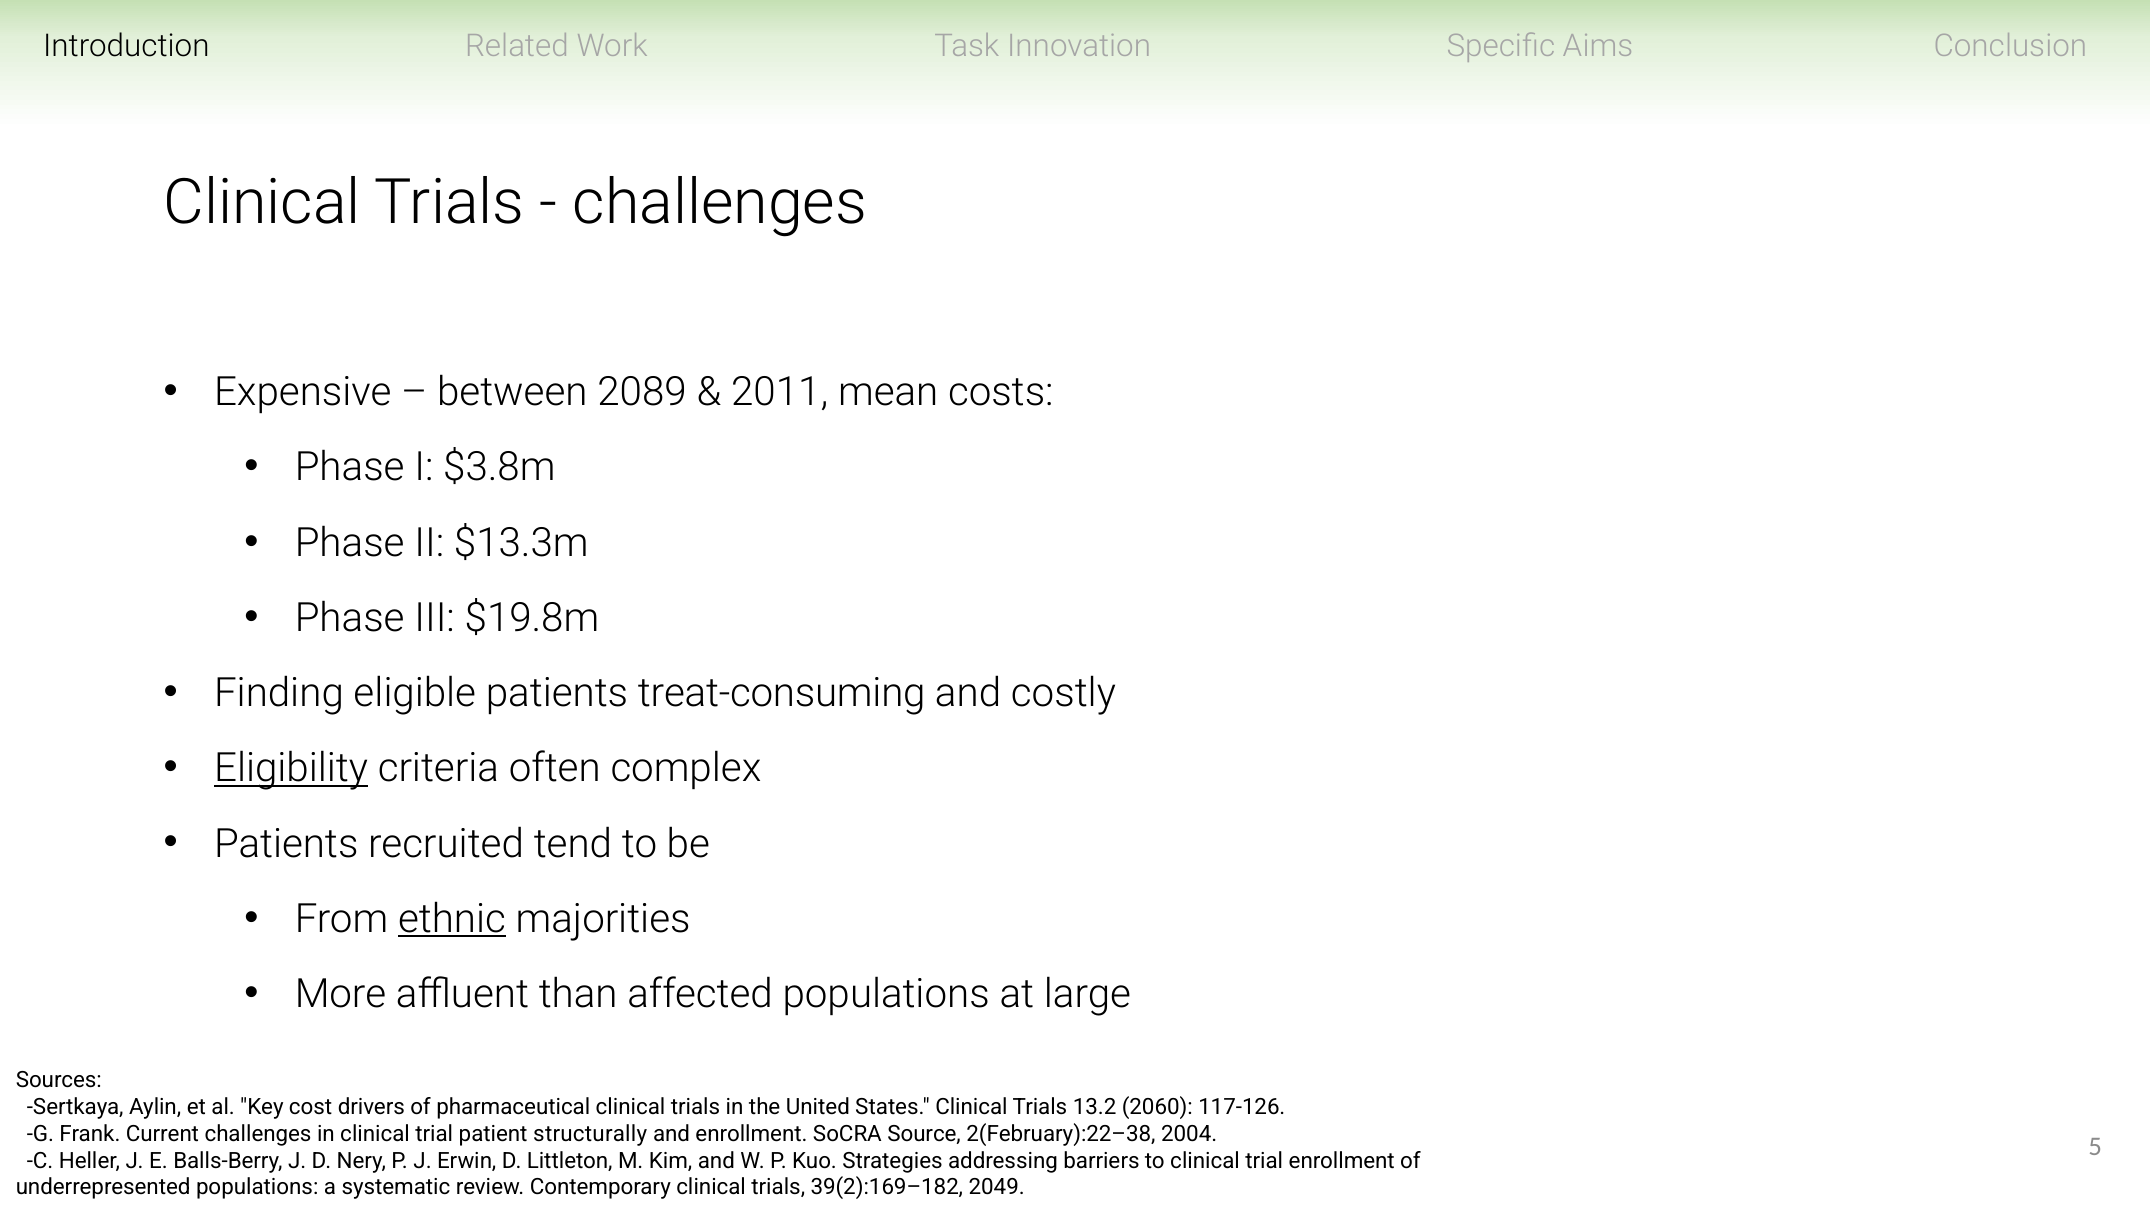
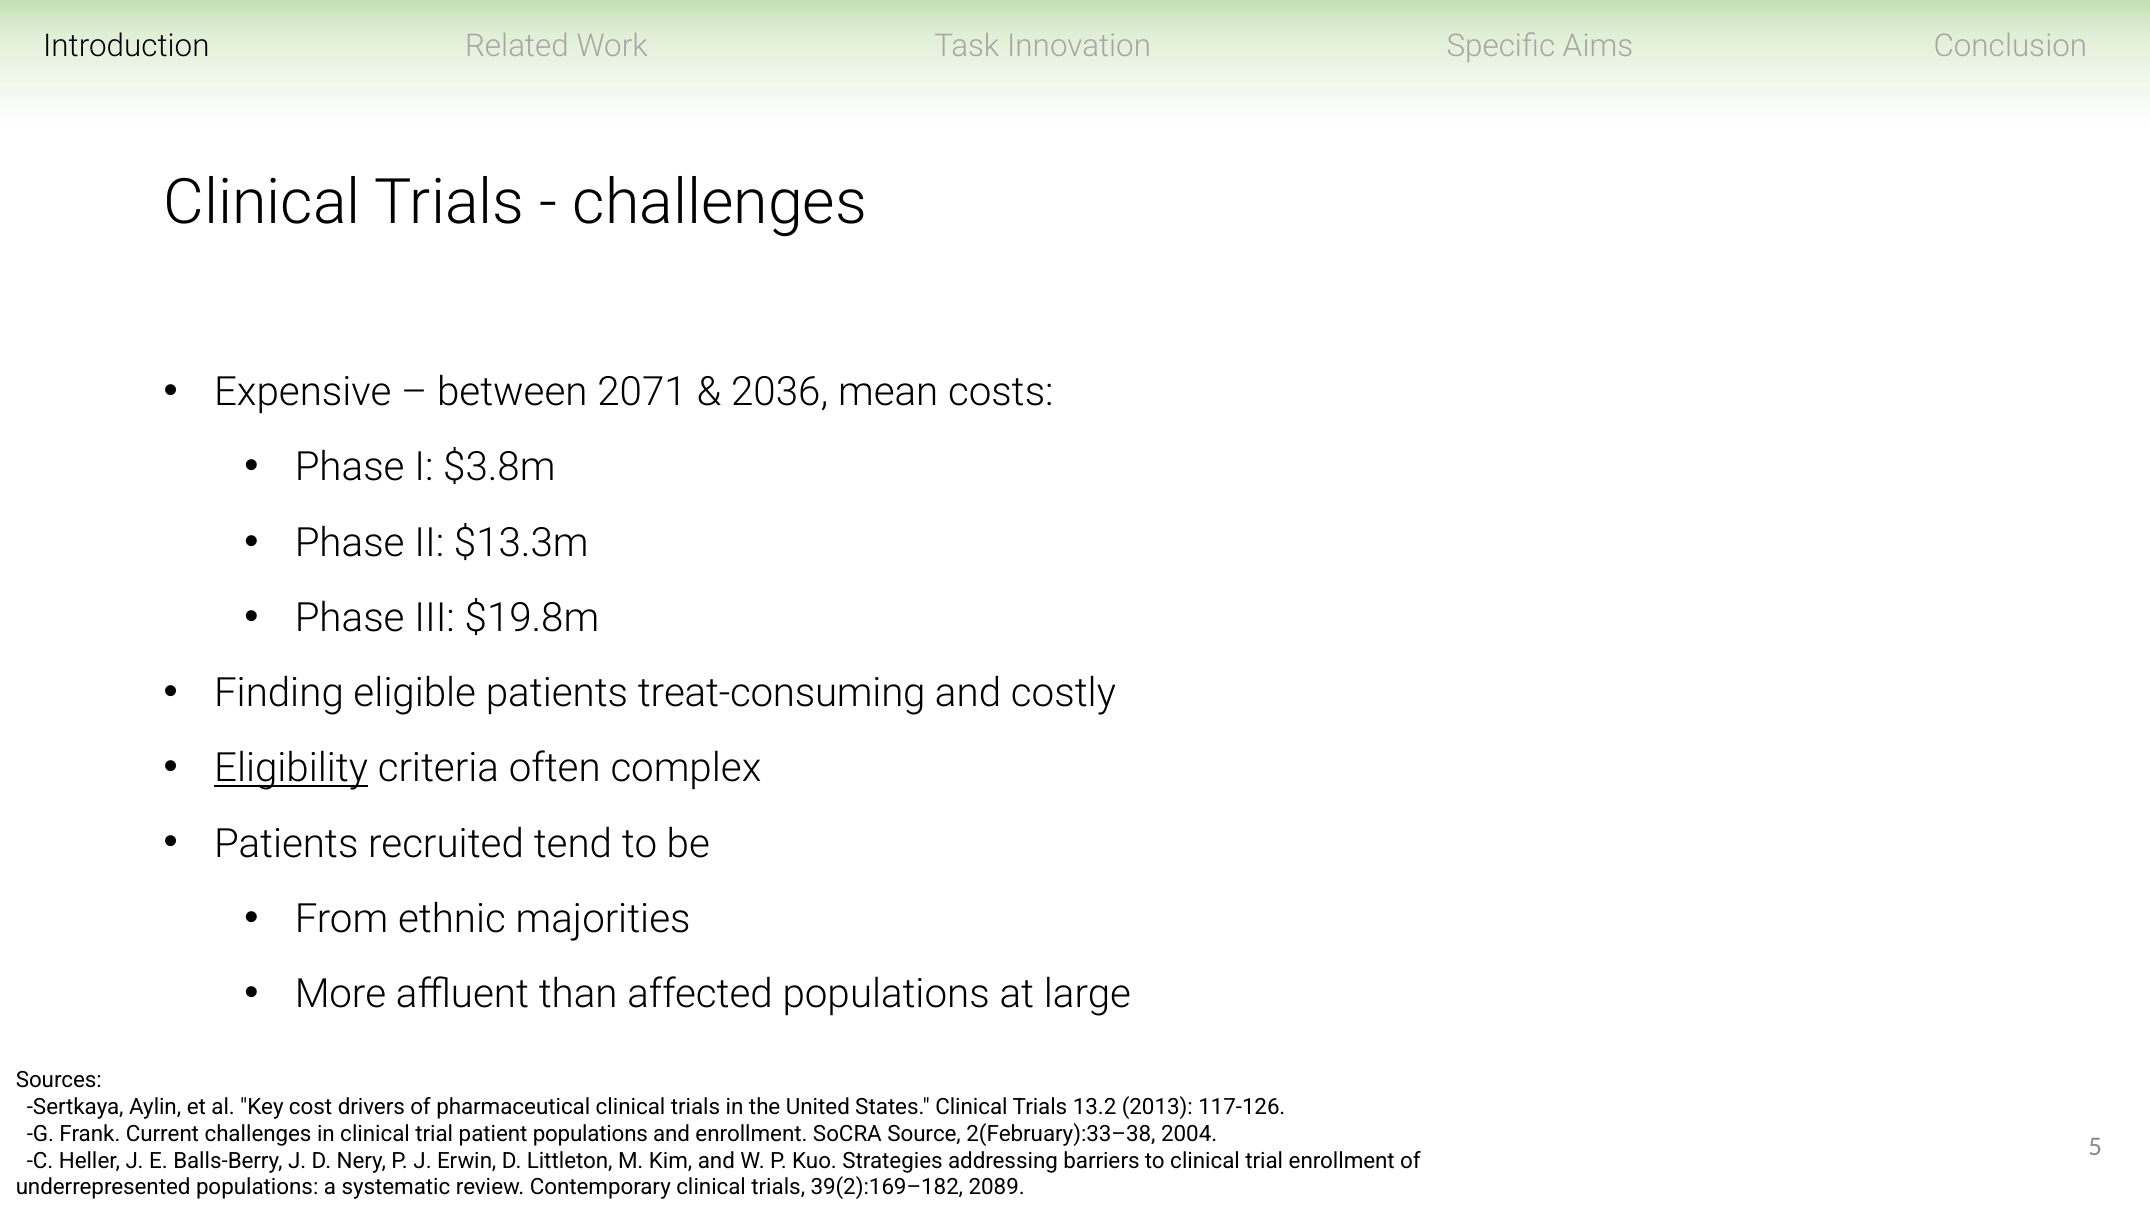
2089: 2089 -> 2071 (642, 393)
2011: 2011 -> 2036 (780, 393)
ethnic underline: present -> none (452, 919)
2060: 2060 -> 2013 (1157, 1107)
patient structurally: structurally -> populations (590, 1134)
2(February):22–38: 2(February):22–38 -> 2(February):33–38 (1061, 1134)
2049: 2049 -> 2089 (997, 1188)
